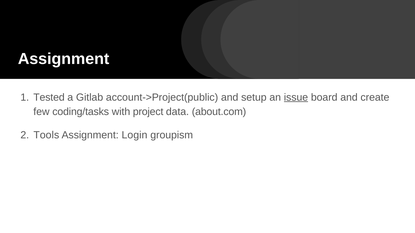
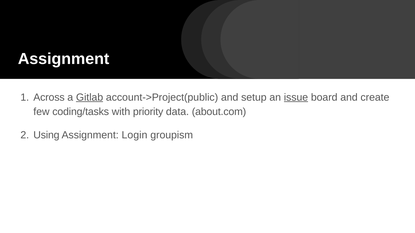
Tested: Tested -> Across (49, 98)
Gitlab underline: none -> present (90, 98)
project: project -> priority (148, 112)
Tools: Tools -> Using (46, 135)
